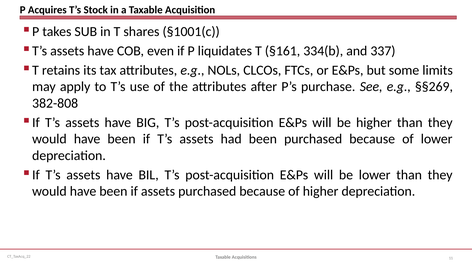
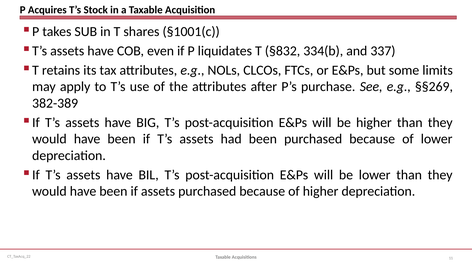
§161: §161 -> §832 (283, 51)
382-808: 382-808 -> 382-389 (55, 103)
